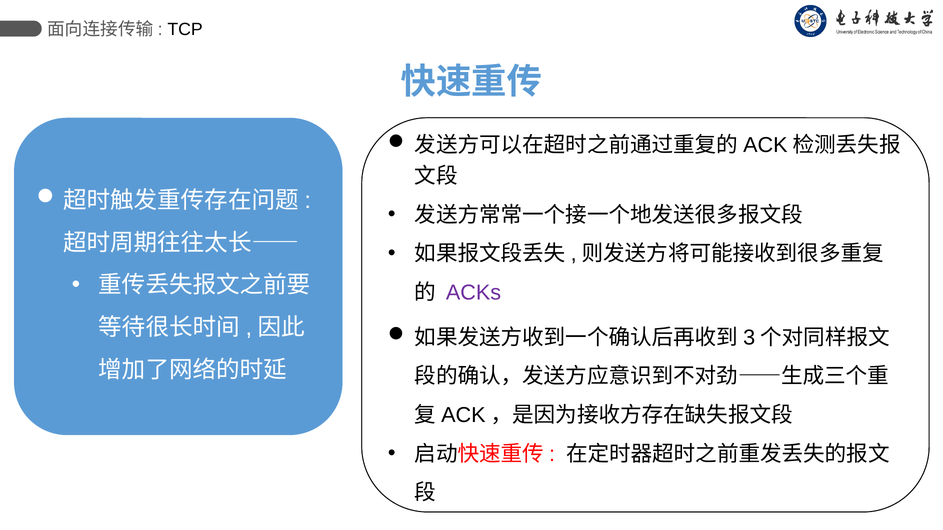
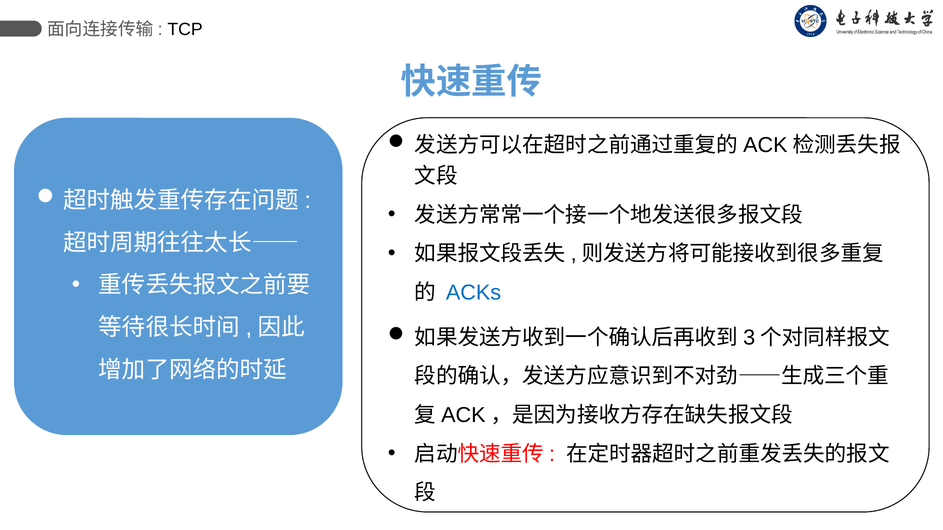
ACKs colour: purple -> blue (473, 293)
